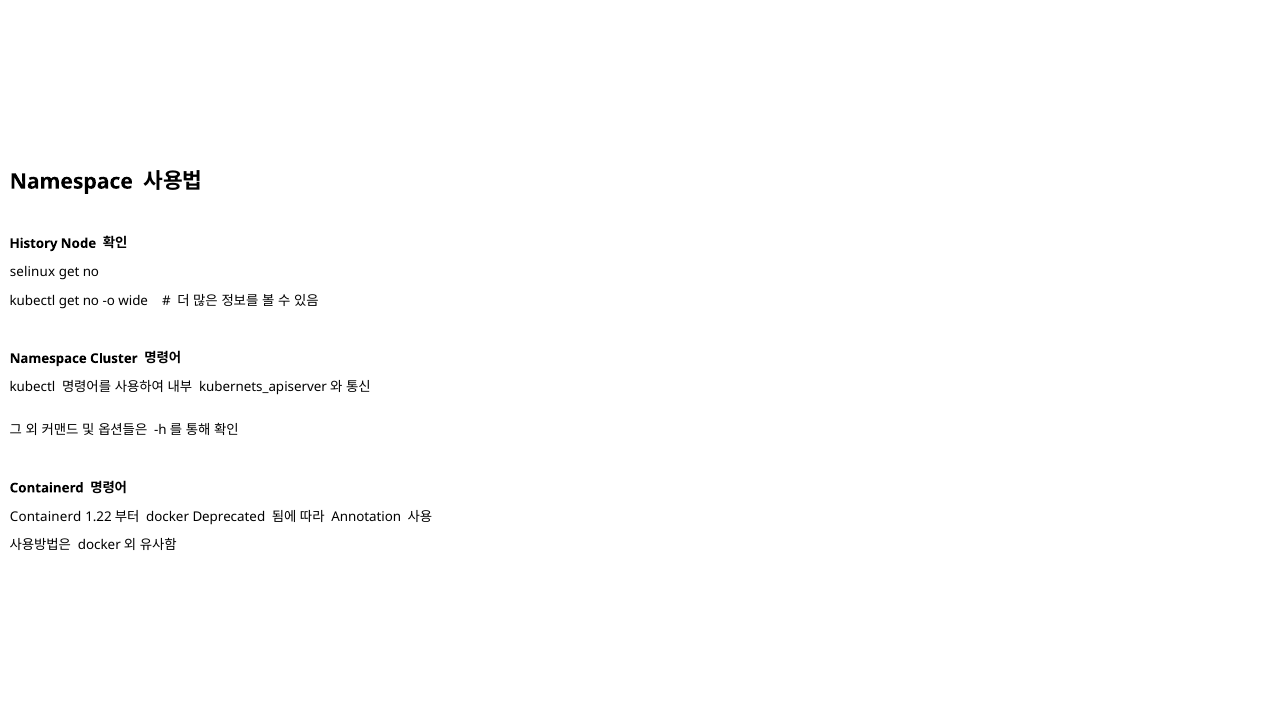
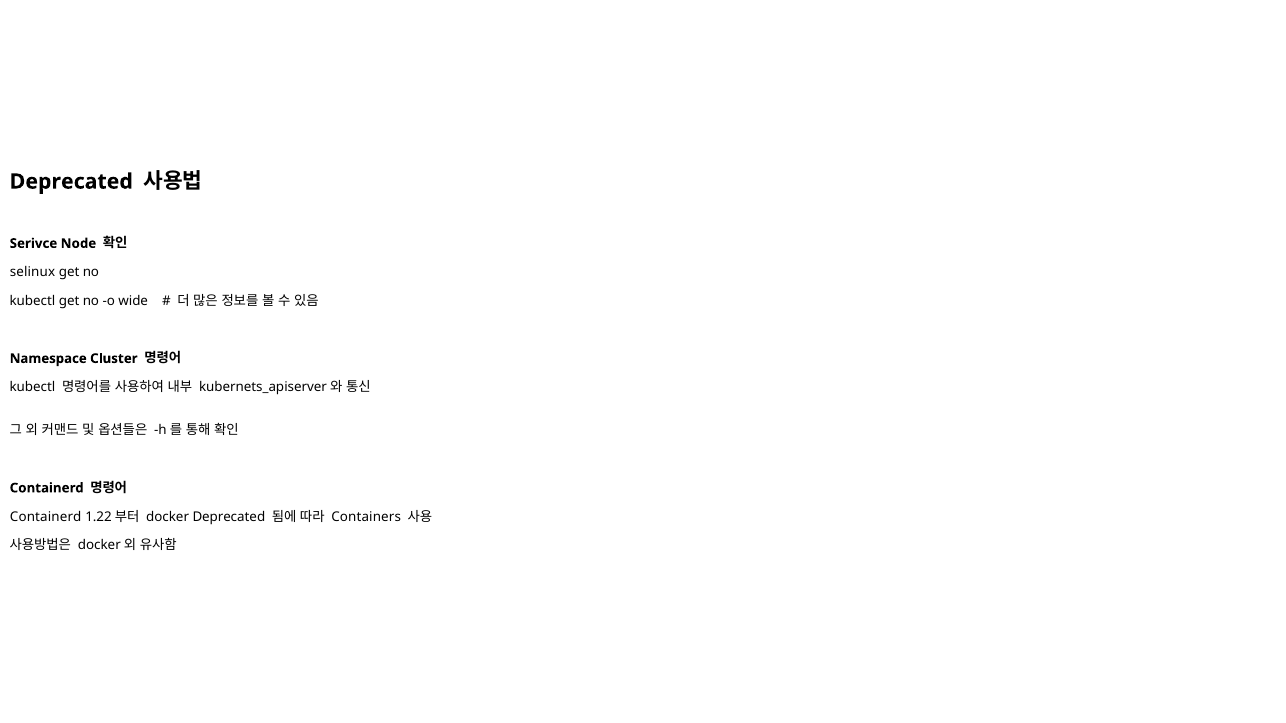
Namespace: Namespace -> Deprecated (71, 182)
History: History -> Serivce (33, 244)
Annotation: Annotation -> Containers (366, 517)
